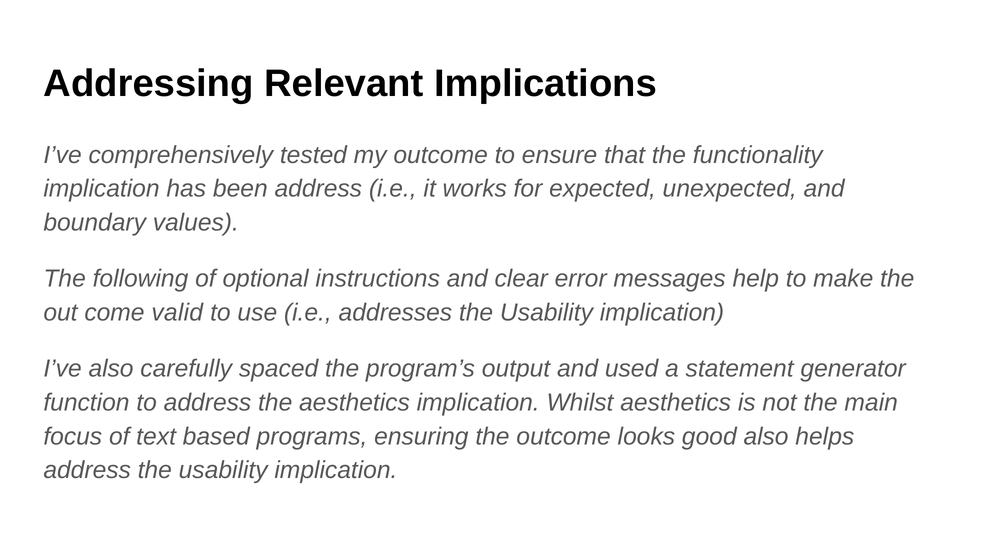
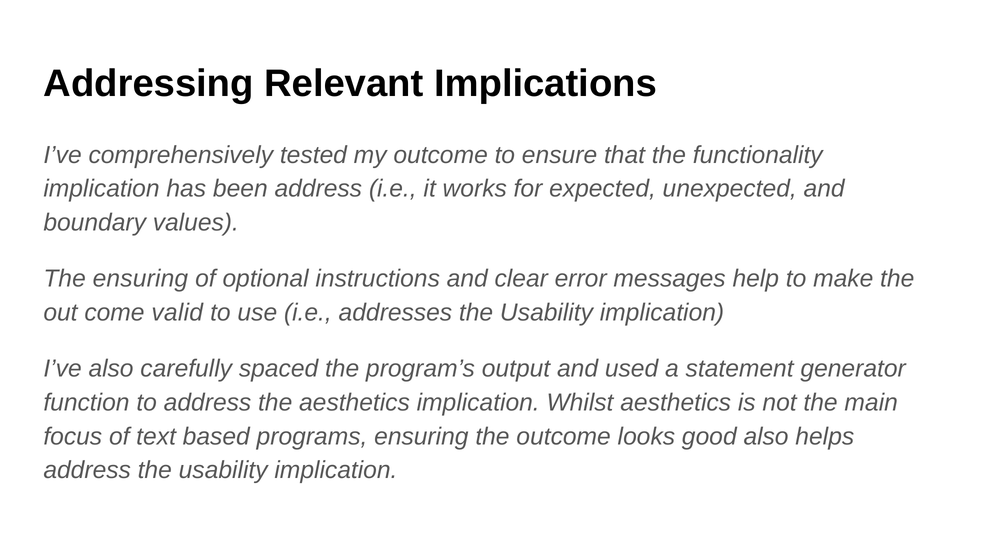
The following: following -> ensuring (140, 279)
